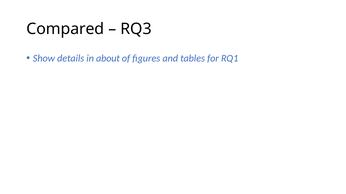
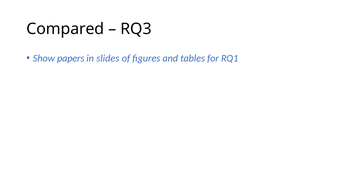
details: details -> papers (71, 58)
about: about -> slides (108, 58)
